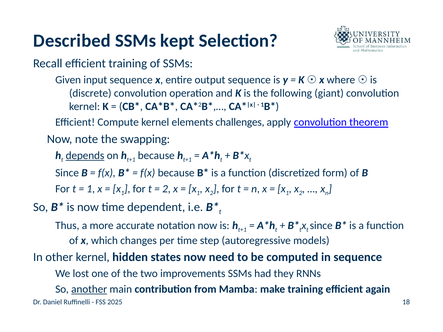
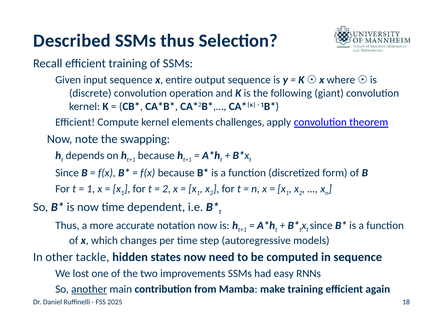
SSMs kept: kept -> thus (177, 41)
depends underline: present -> none (85, 156)
other kernel: kernel -> tackle (93, 257)
they: they -> easy (284, 274)
